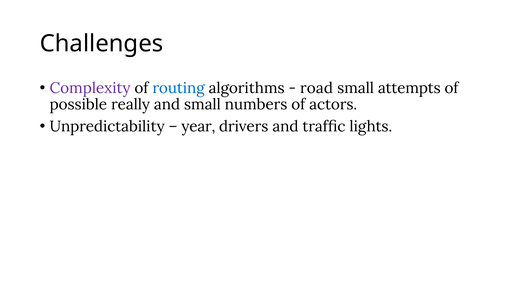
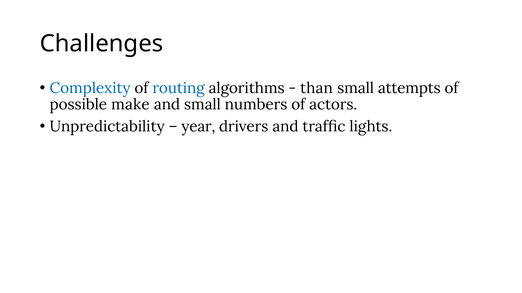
Complexity colour: purple -> blue (90, 88)
road: road -> than (317, 88)
really: really -> make (130, 105)
